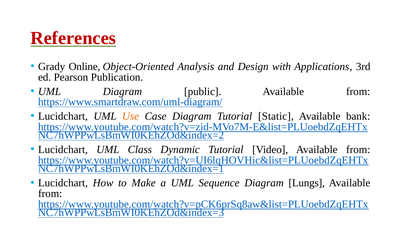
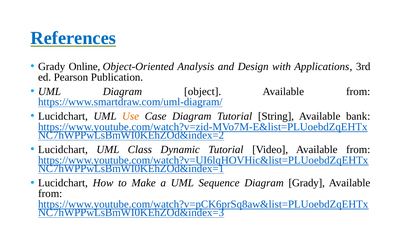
References colour: red -> blue (73, 38)
public: public -> object (203, 91)
Static: Static -> String (276, 116)
Diagram Lungs: Lungs -> Grady (307, 183)
